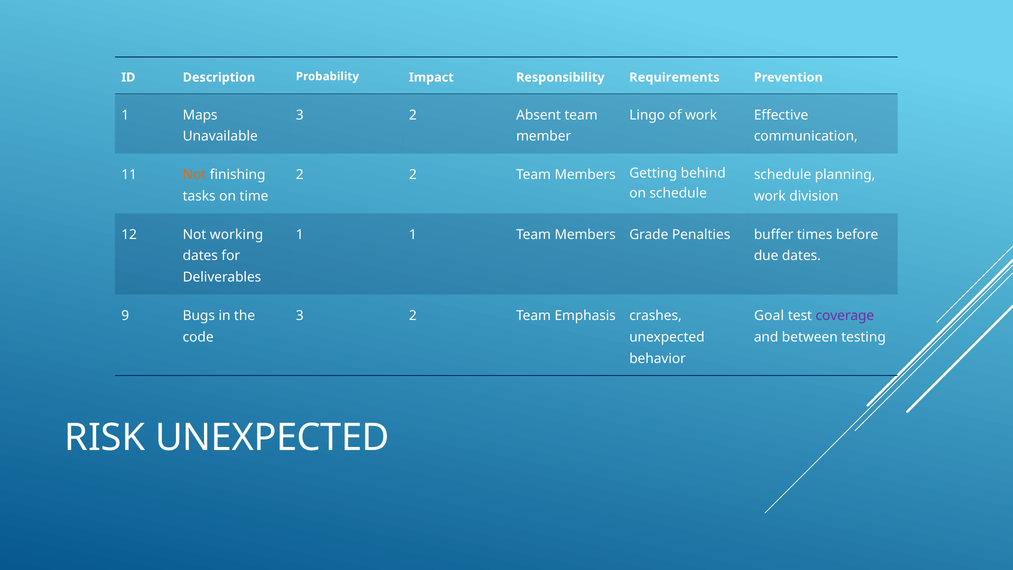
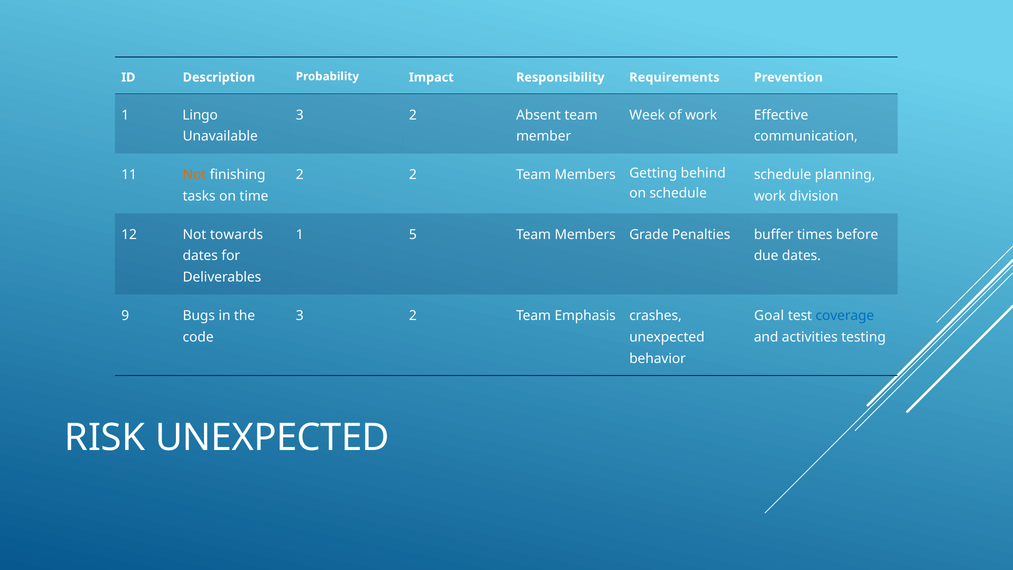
Maps: Maps -> Lingo (200, 115)
Lingo: Lingo -> Week (647, 115)
working: working -> towards (237, 234)
1 1: 1 -> 5 (413, 234)
coverage colour: purple -> blue (845, 316)
between: between -> activities (810, 337)
